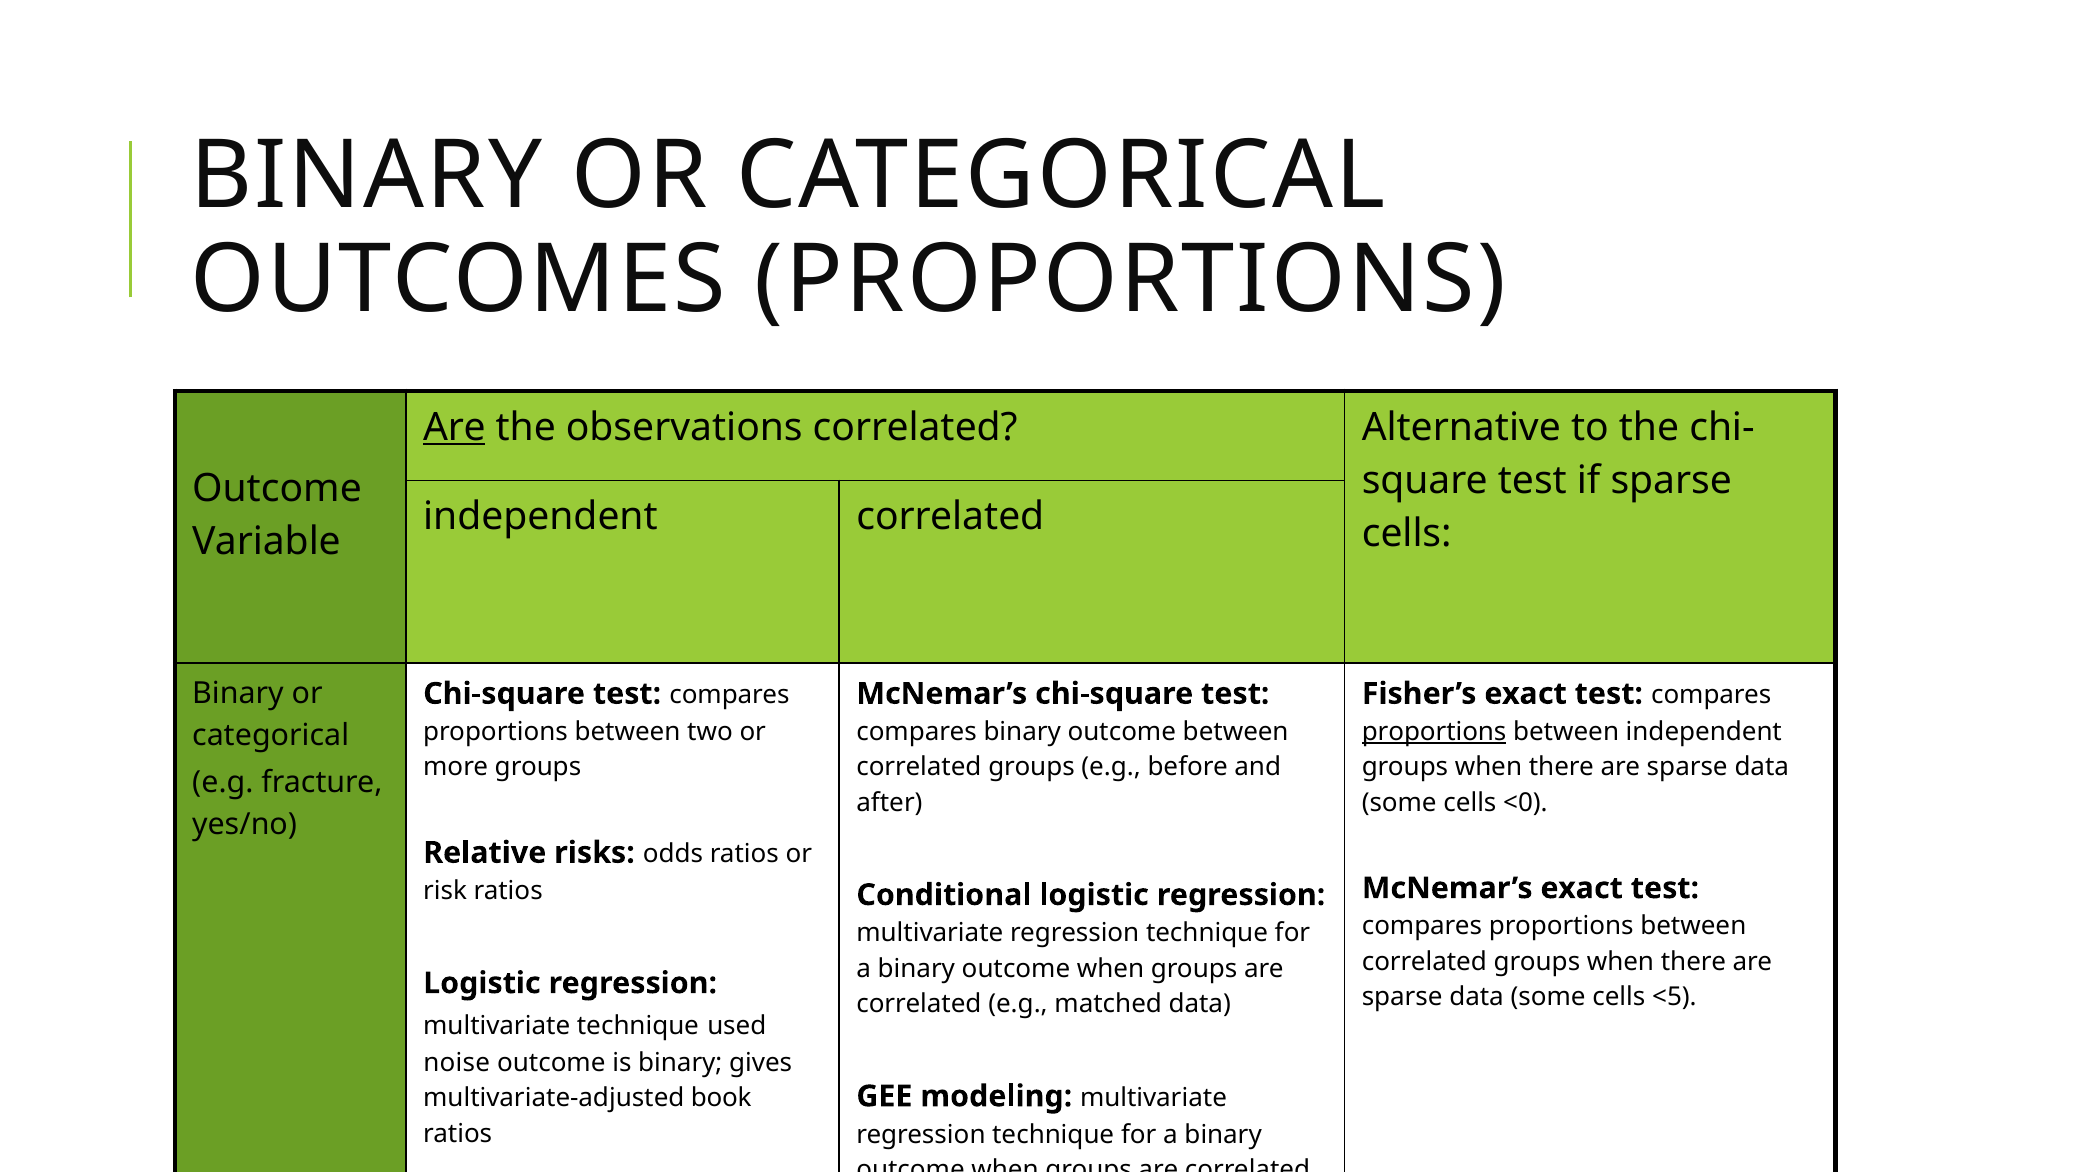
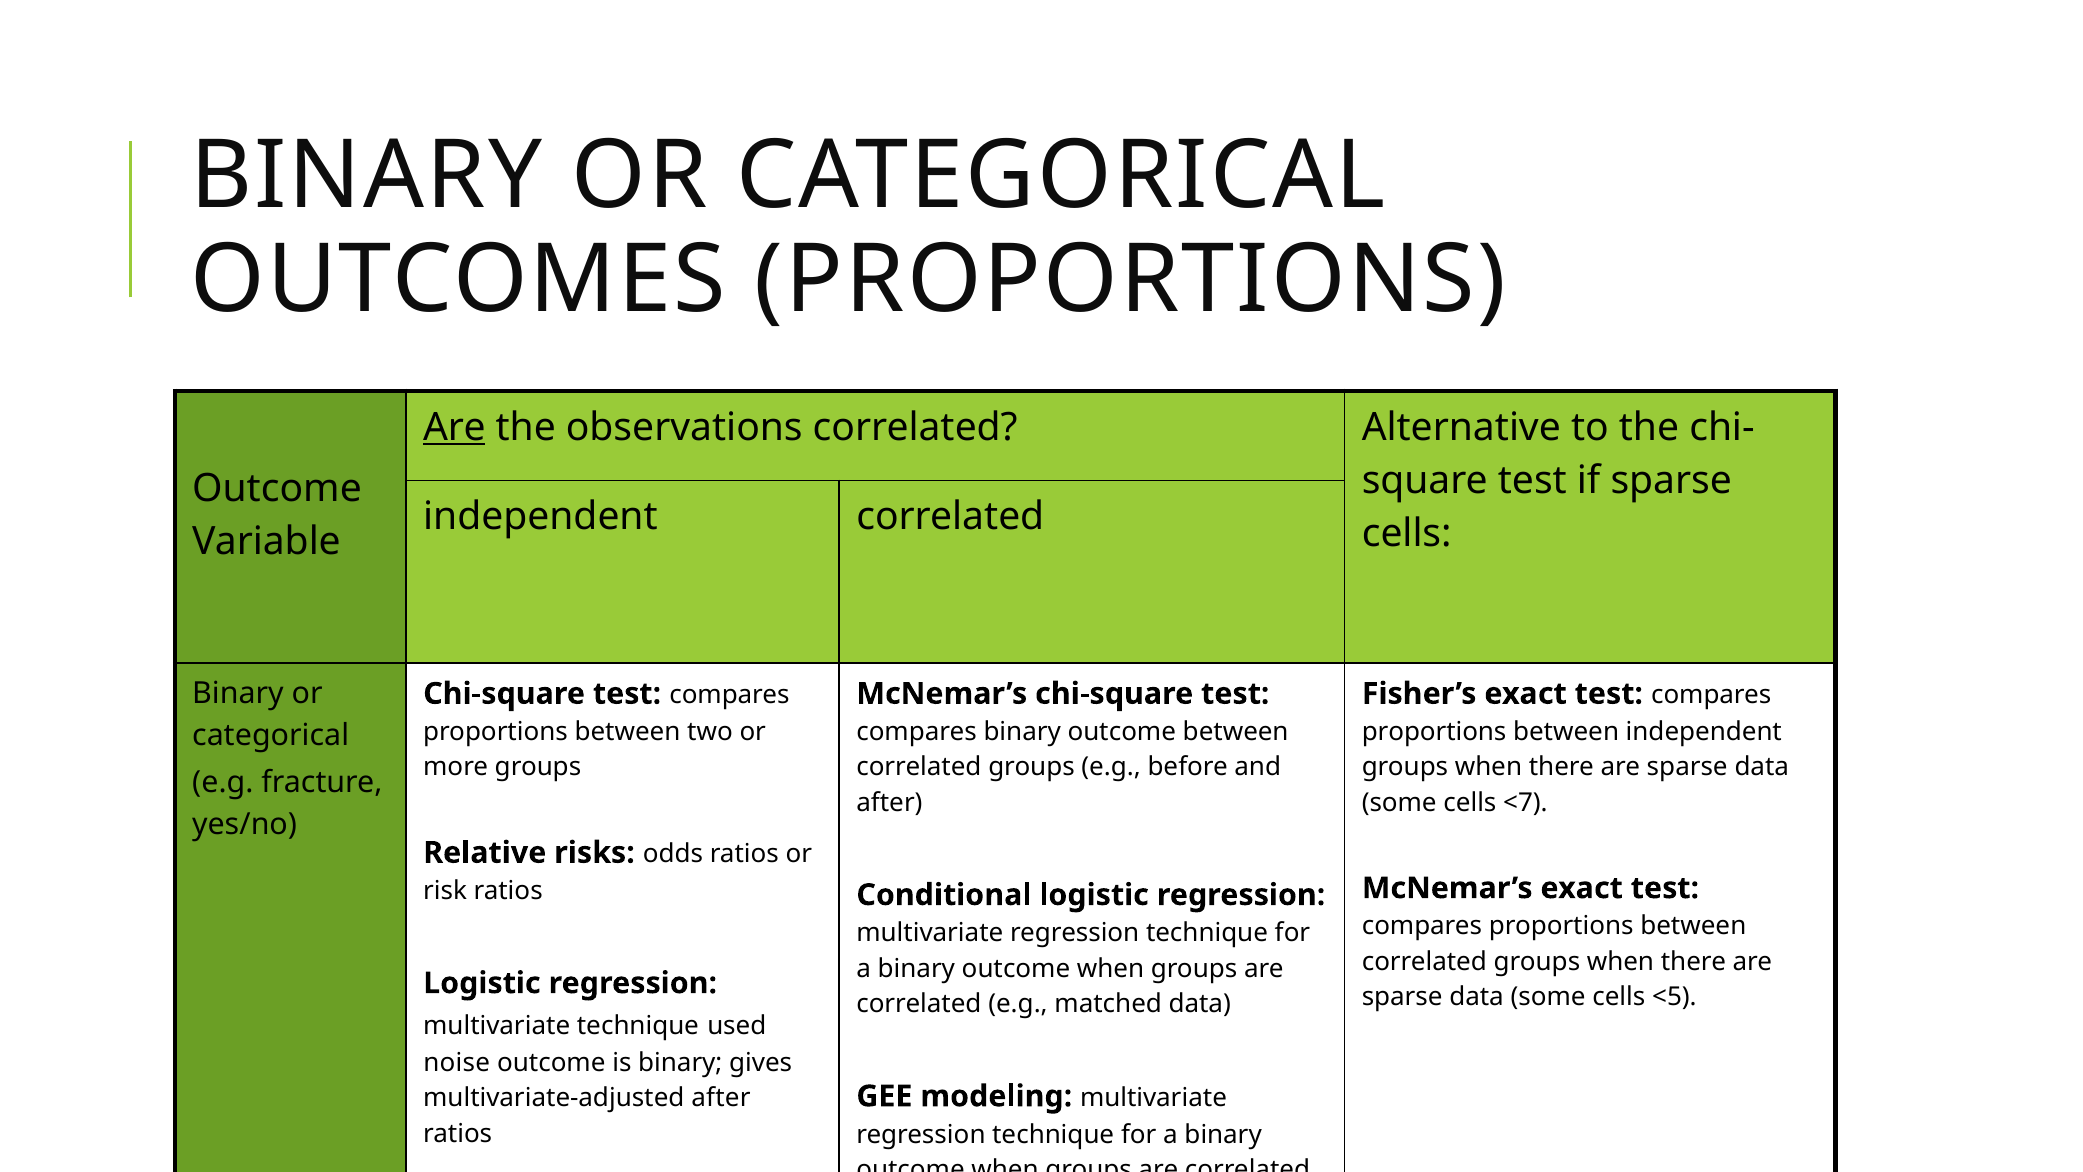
proportions underline: present -> none (1434, 732)
<0: <0 -> <7 (1525, 803)
multivariate-adjusted book: book -> after (721, 1098)
